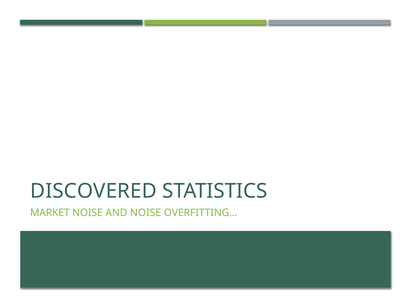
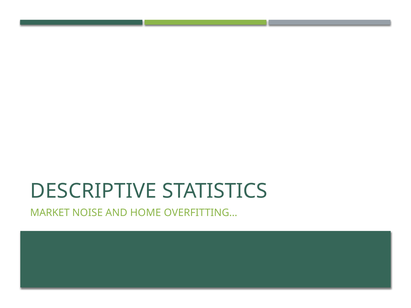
DISCOVERED: DISCOVERED -> DESCRIPTIVE (93, 191)
AND NOISE: NOISE -> HOME (146, 213)
